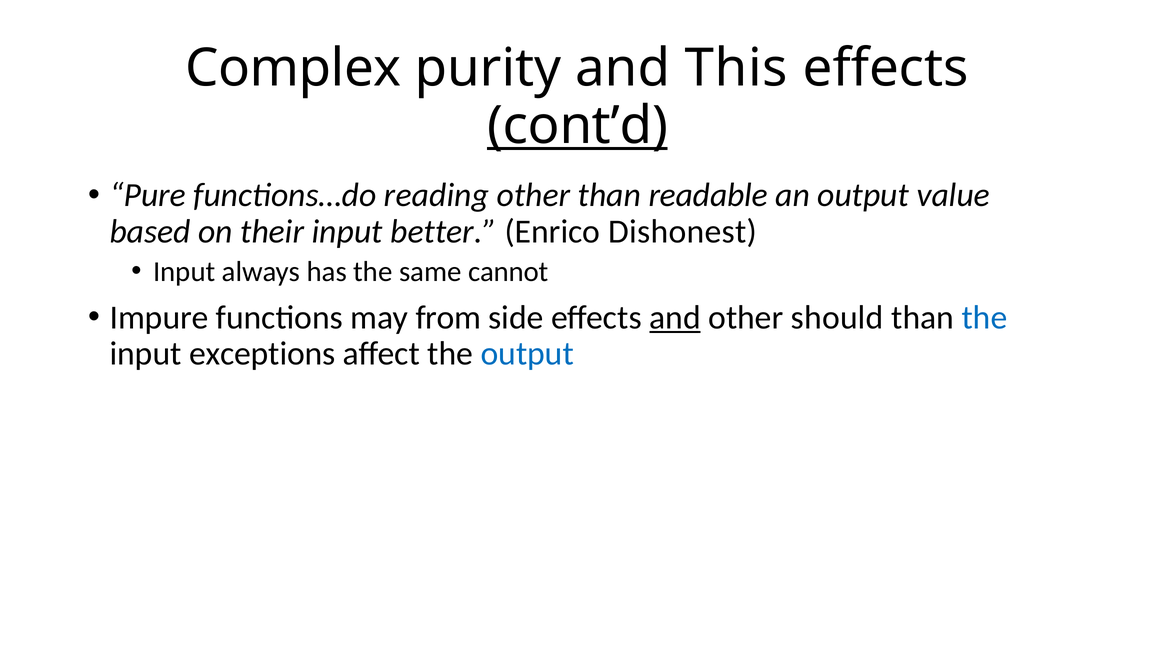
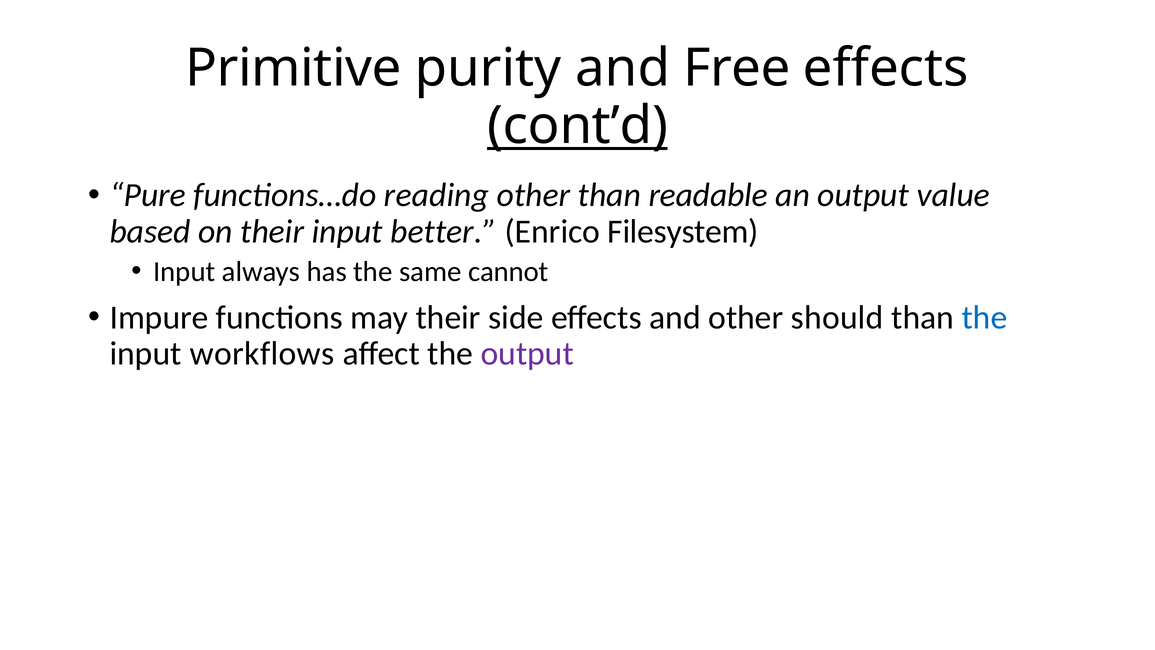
Complex: Complex -> Primitive (293, 68)
This: This -> Free (737, 68)
Dishonest: Dishonest -> Filesystem (683, 232)
may from: from -> their (448, 317)
and underline: present -> none (675, 317)
exceptions: exceptions -> workflows (262, 354)
output colour: blue -> purple (527, 354)
